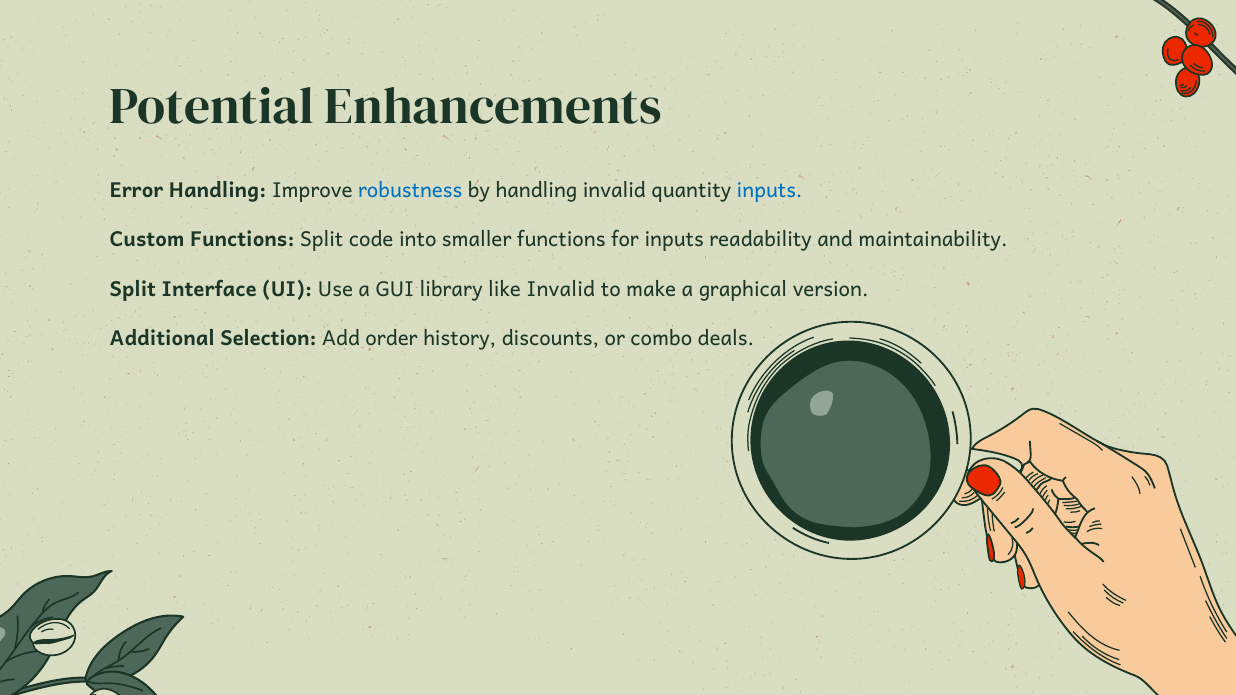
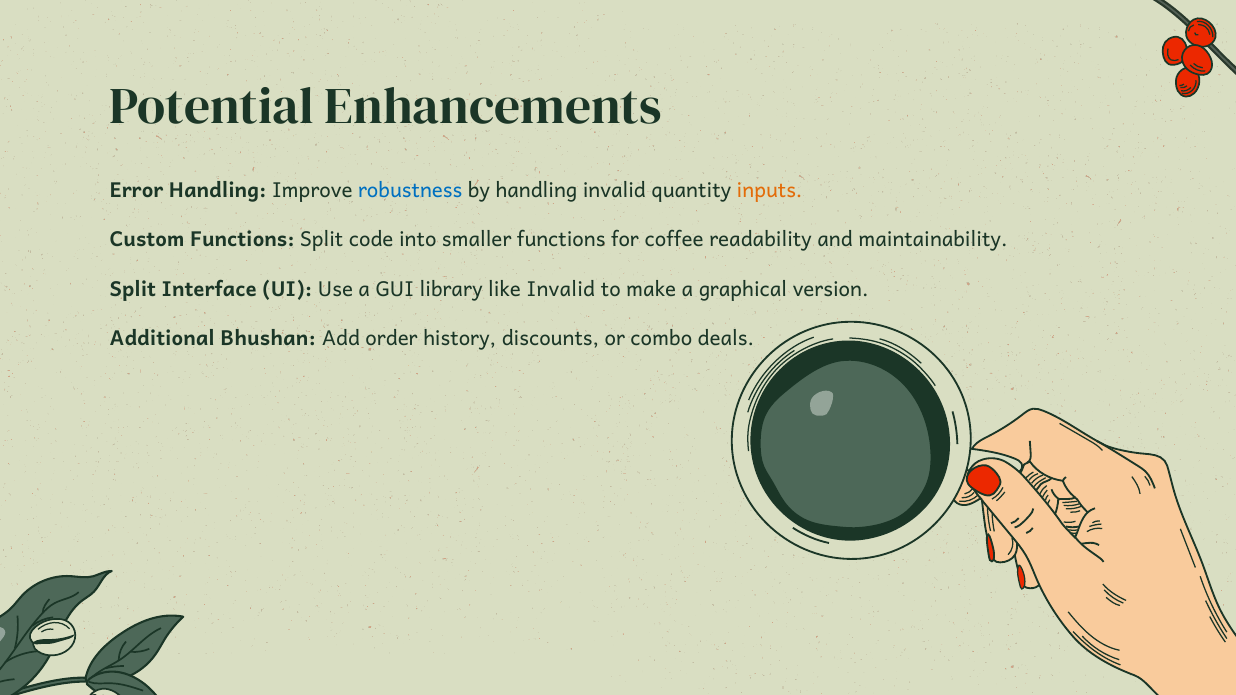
inputs colour: blue -> orange (770, 190)
for inputs: inputs -> coffee (674, 240)
Selection: Selection -> Bhushan (268, 339)
